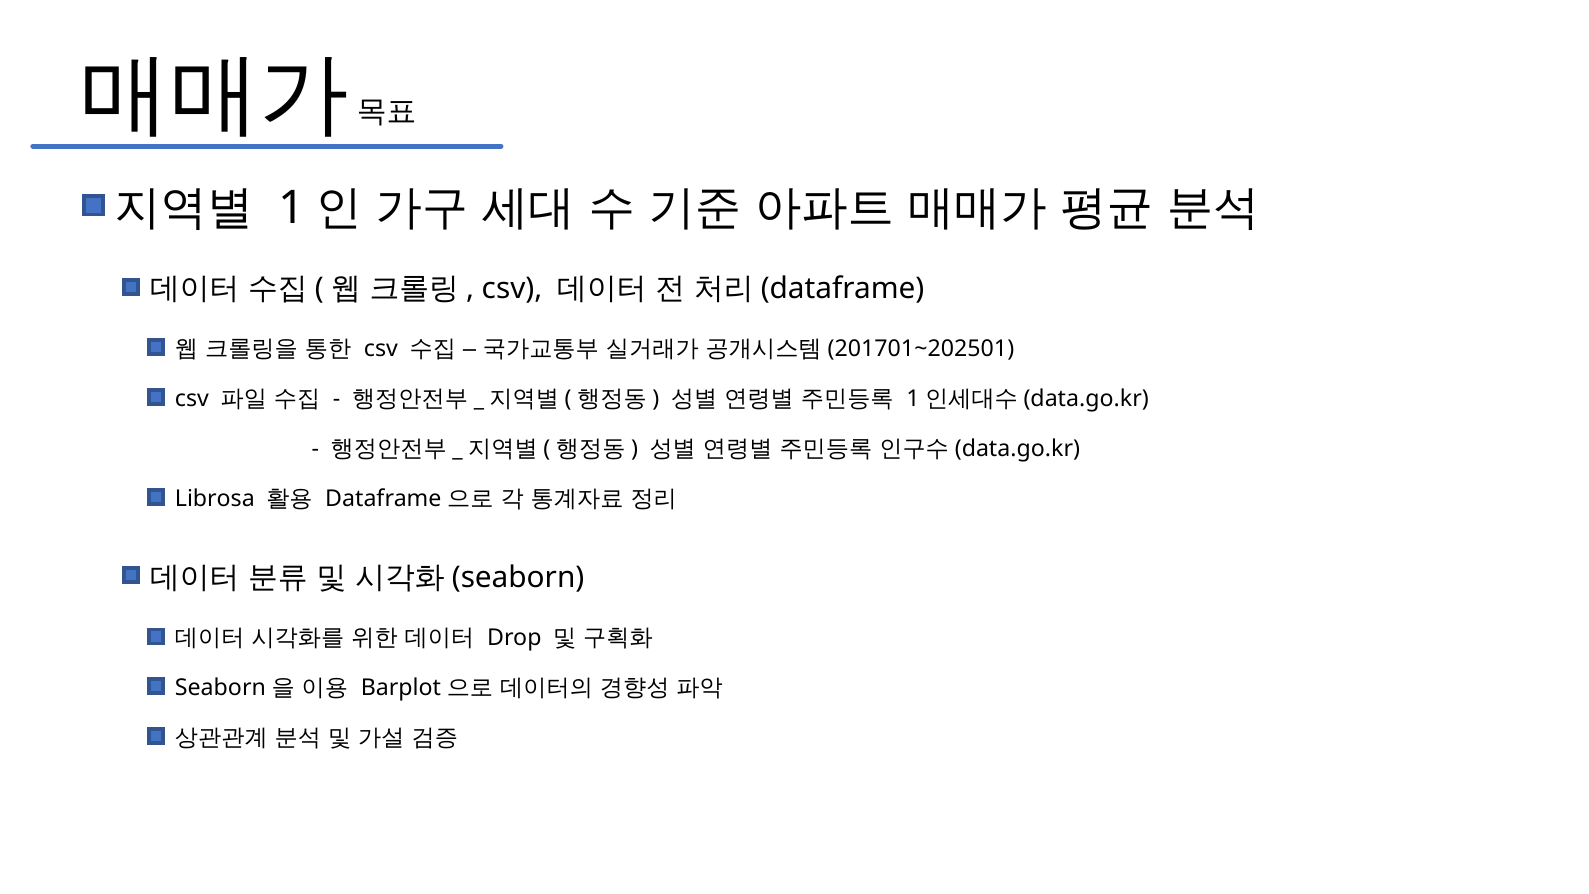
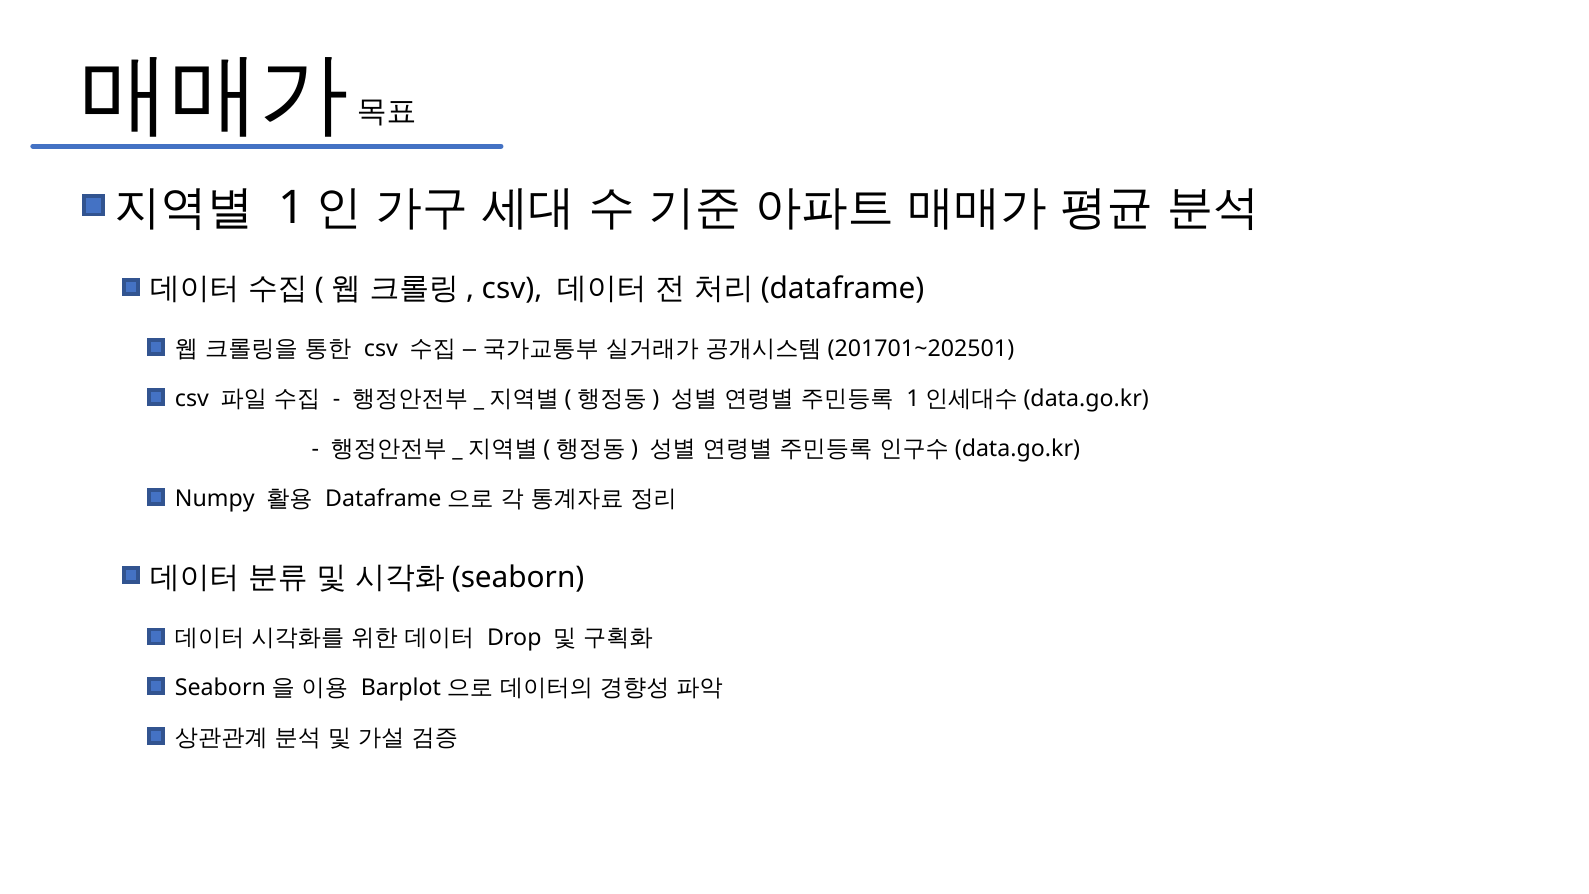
Librosa: Librosa -> Numpy (215, 499)
